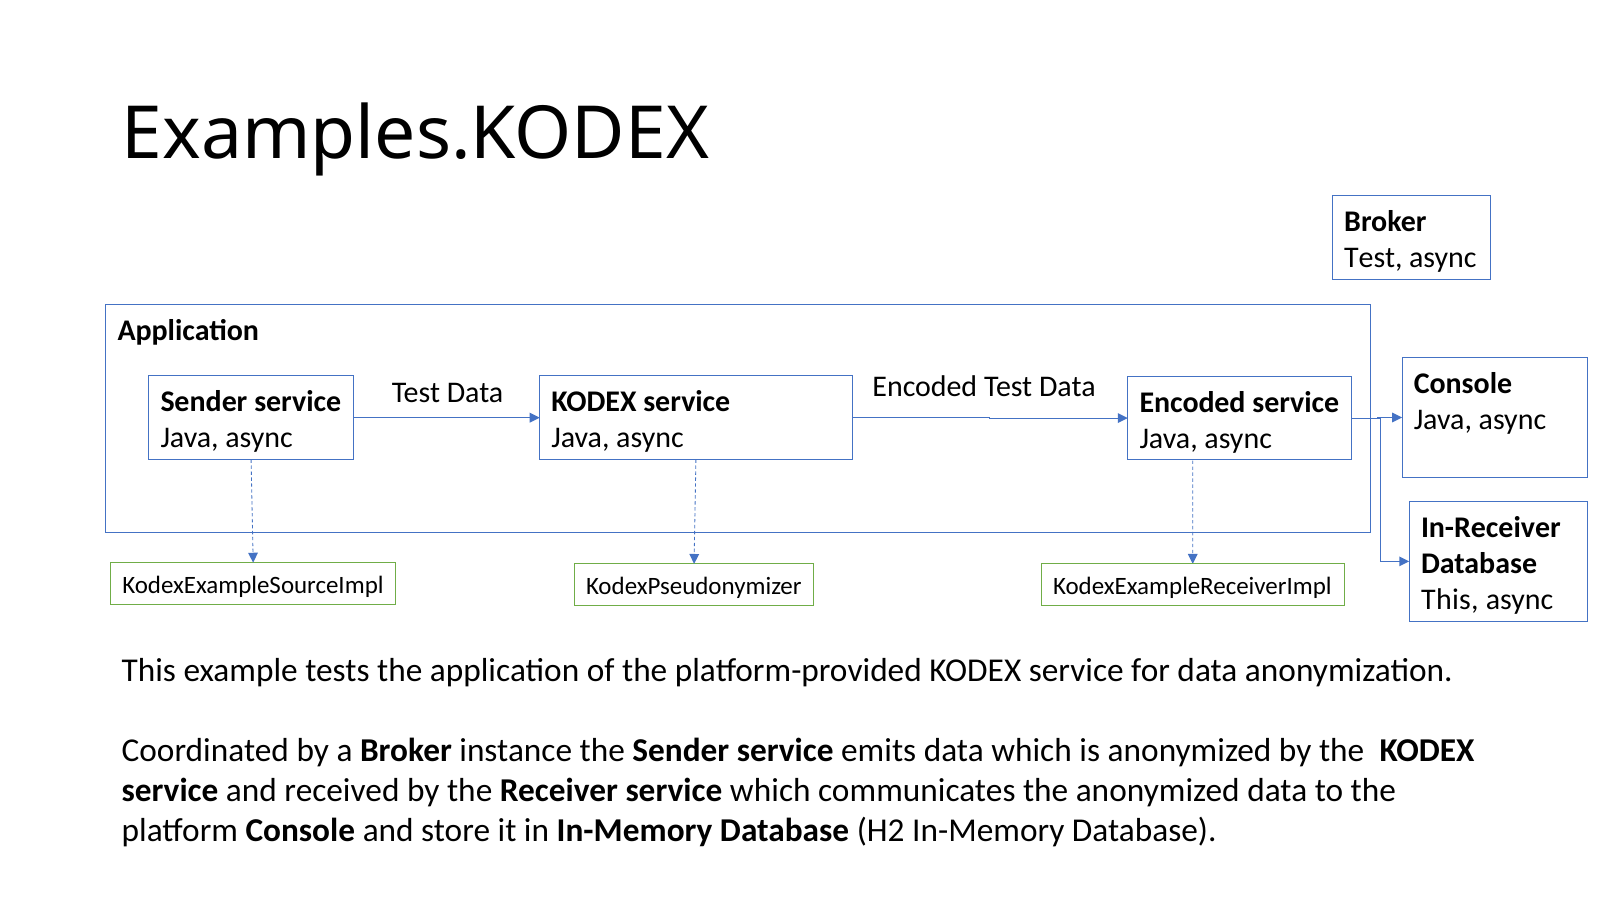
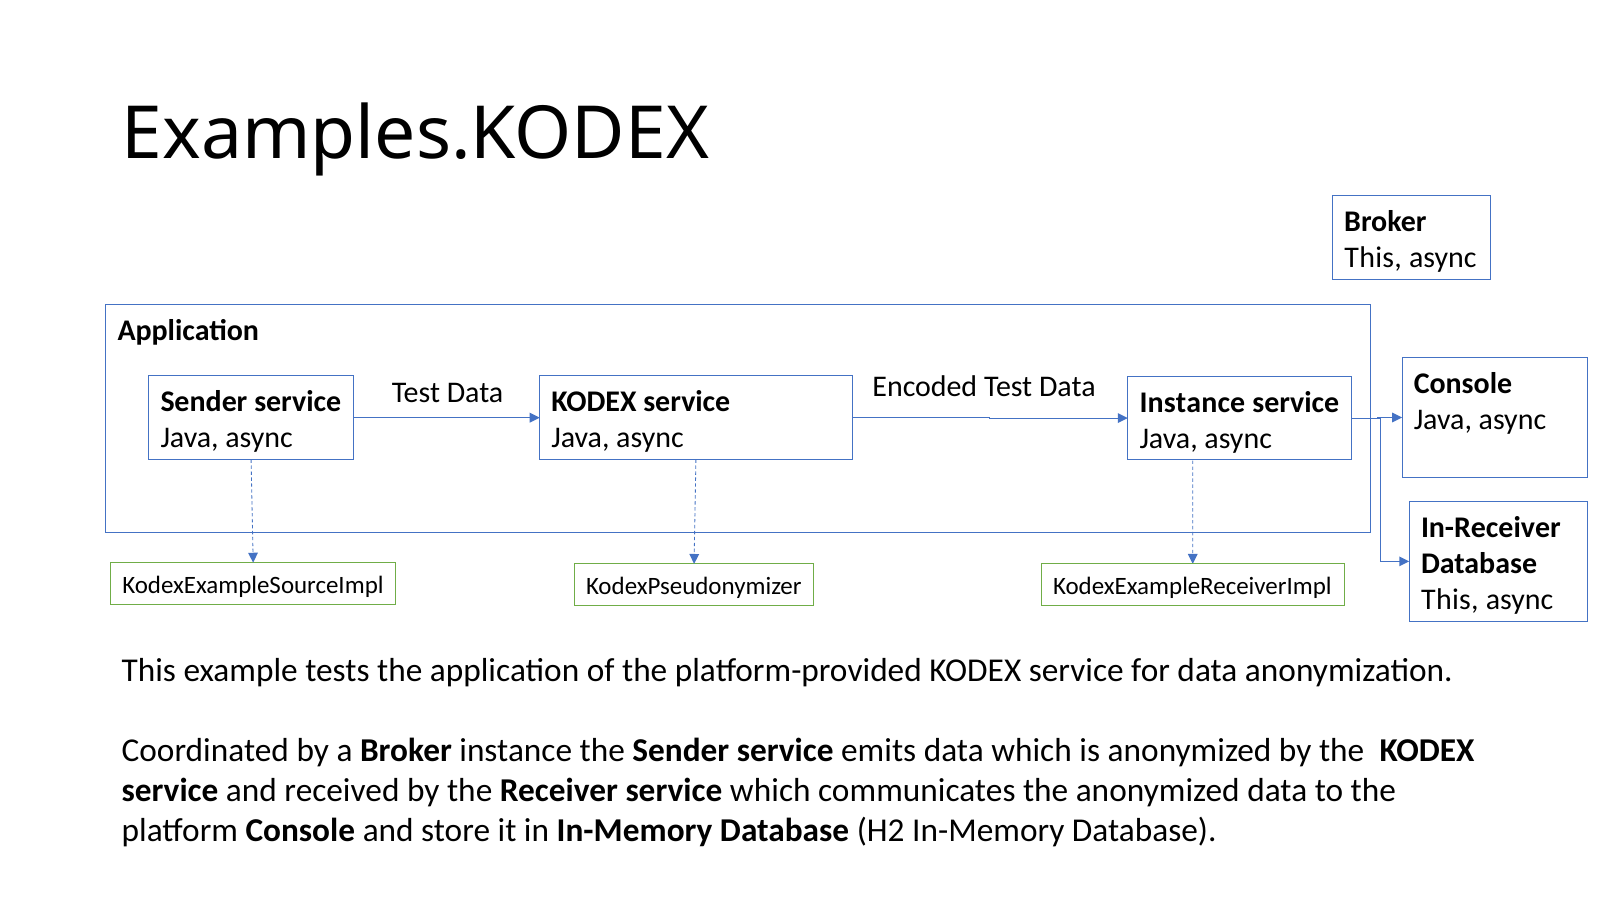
Test: Test -> This (1373, 258)
Encoded: Encoded -> Instance (1192, 402)
